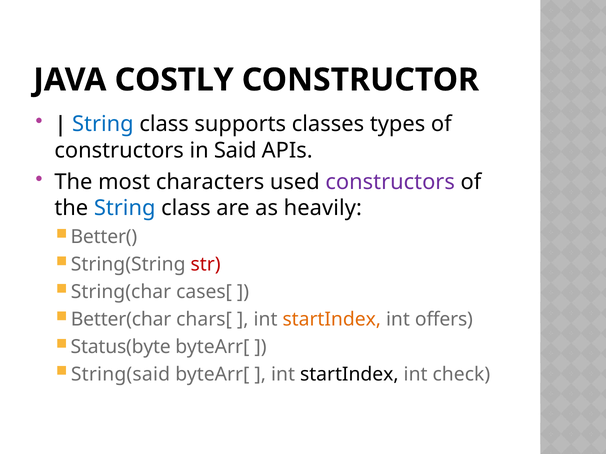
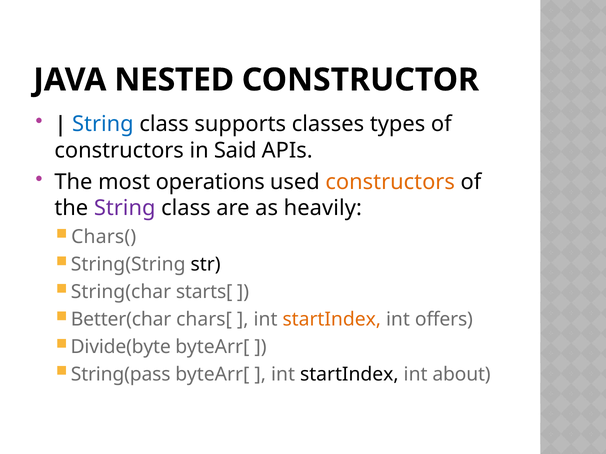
COSTLY: COSTLY -> NESTED (174, 80)
characters: characters -> operations (210, 182)
constructors colour: purple -> orange (390, 182)
String colour: blue -> purple (125, 208)
Better(: Better( -> Chars( (104, 237)
str colour: red -> black (206, 265)
cases[: cases[ -> starts[ (204, 292)
Status(byte: Status(byte -> Divide(byte (121, 347)
String(said: String(said -> String(pass (121, 375)
check: check -> about (461, 375)
